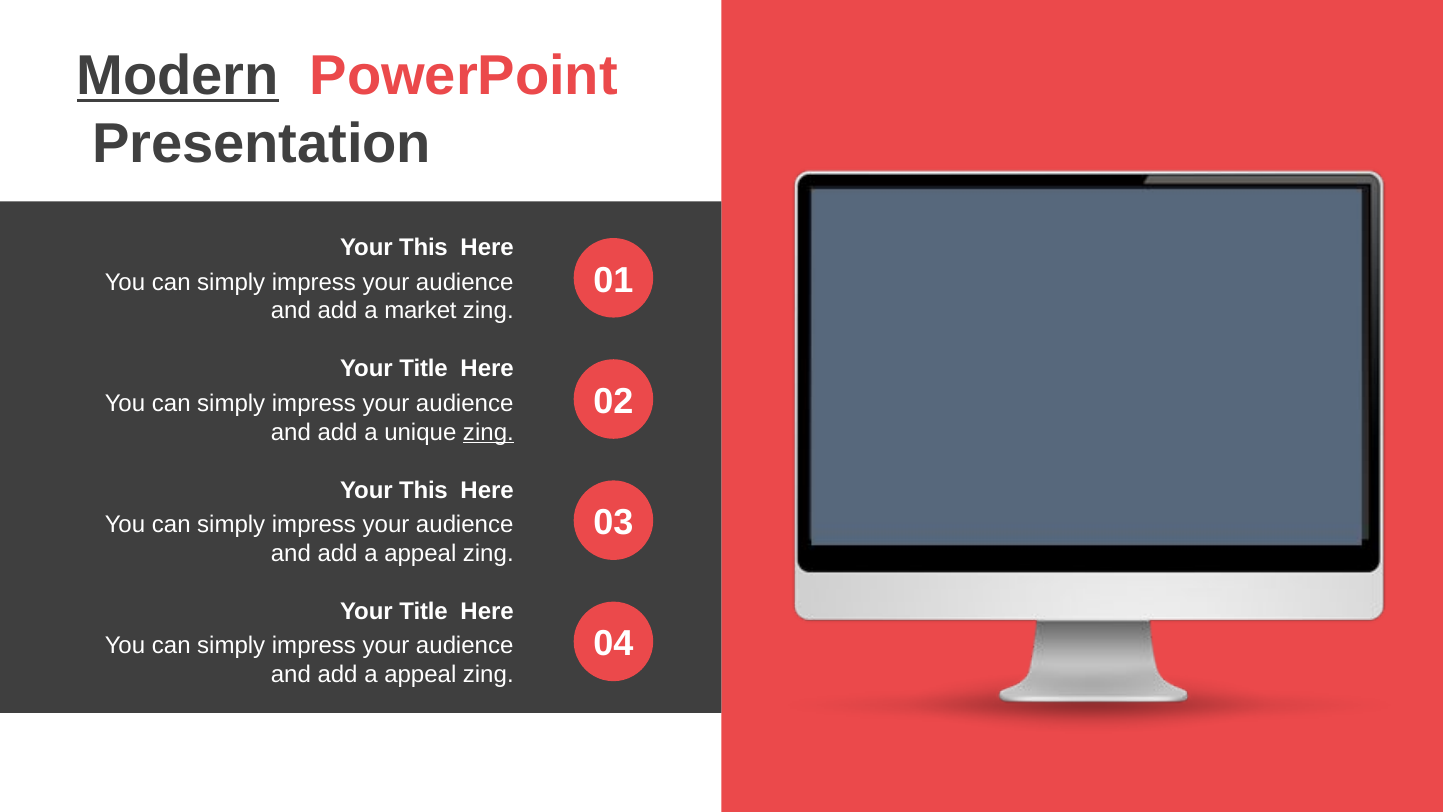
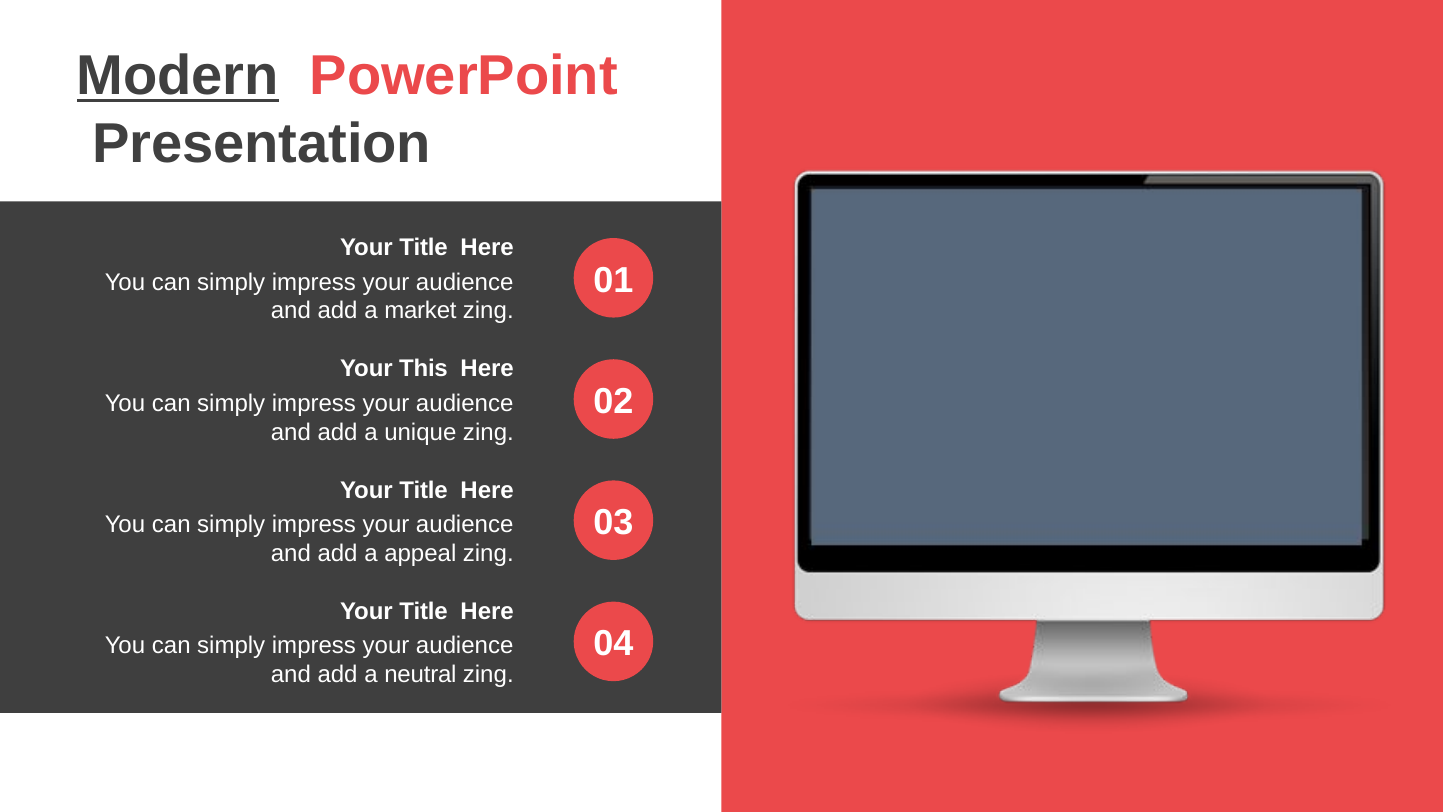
This: This -> Title (423, 248)
Title: Title -> This (423, 369)
zing underline: present -> none (488, 432)
This: This -> Title (423, 490)
appeal: appeal -> neutral (420, 674)
